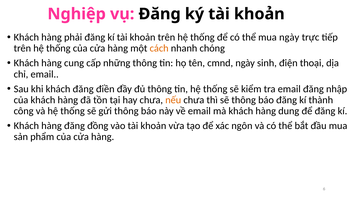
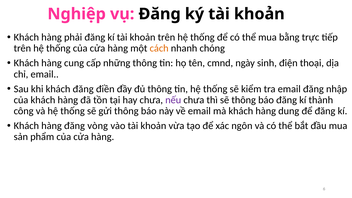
mua ngày: ngày -> bằng (289, 37)
nếu colour: orange -> purple (173, 100)
đồng: đồng -> vòng (98, 126)
